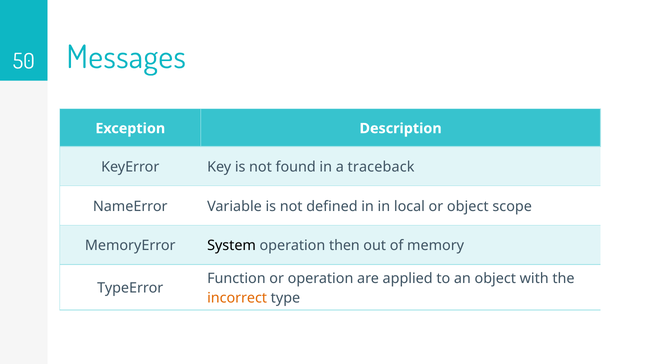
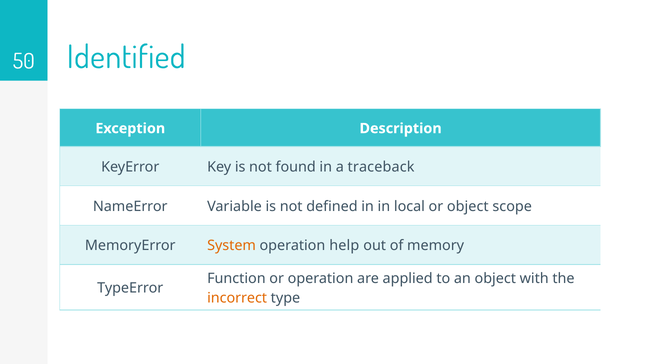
Messages: Messages -> Identified (126, 58)
System colour: black -> orange (232, 246)
then: then -> help (344, 246)
